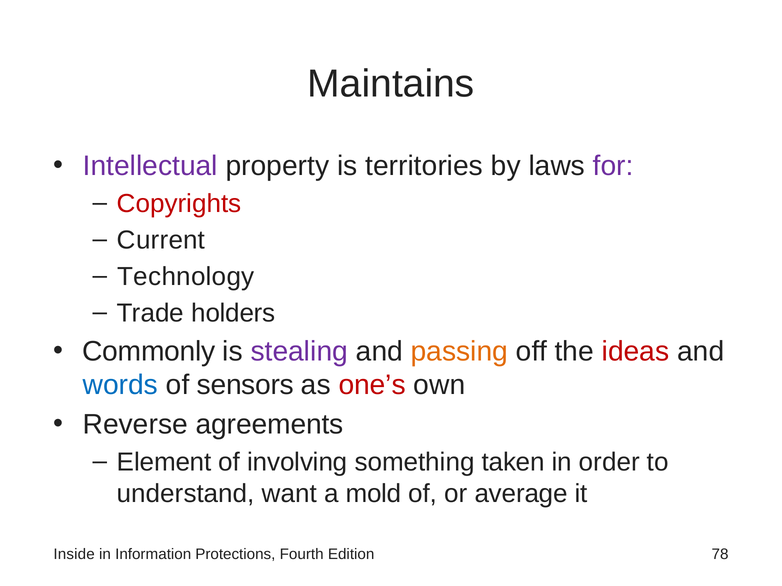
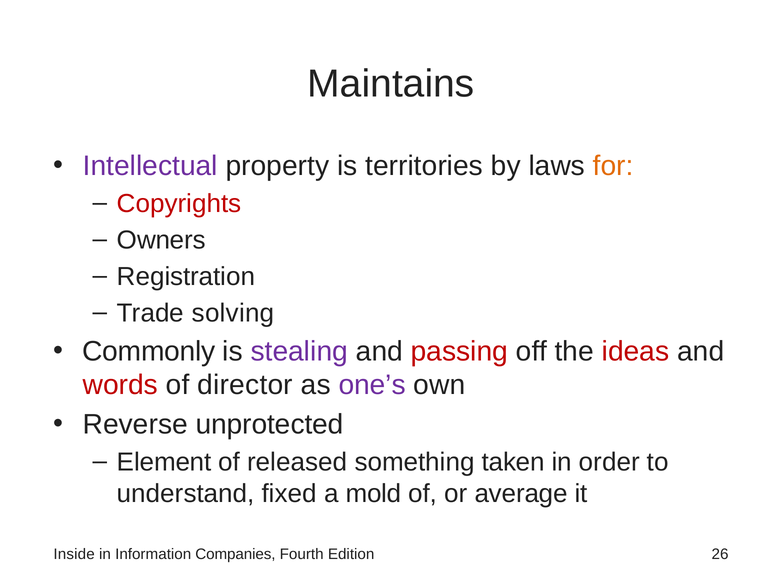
for colour: purple -> orange (613, 166)
Current: Current -> Owners (161, 240)
Technology: Technology -> Registration (186, 277)
holders: holders -> solving (233, 313)
passing colour: orange -> red (459, 352)
words colour: blue -> red (120, 386)
sensors: sensors -> director (245, 386)
one’s colour: red -> purple (372, 386)
agreements: agreements -> unprotected (270, 425)
involving: involving -> released (297, 463)
want: want -> fixed (289, 494)
Protections: Protections -> Companies (235, 555)
78: 78 -> 26 (720, 555)
